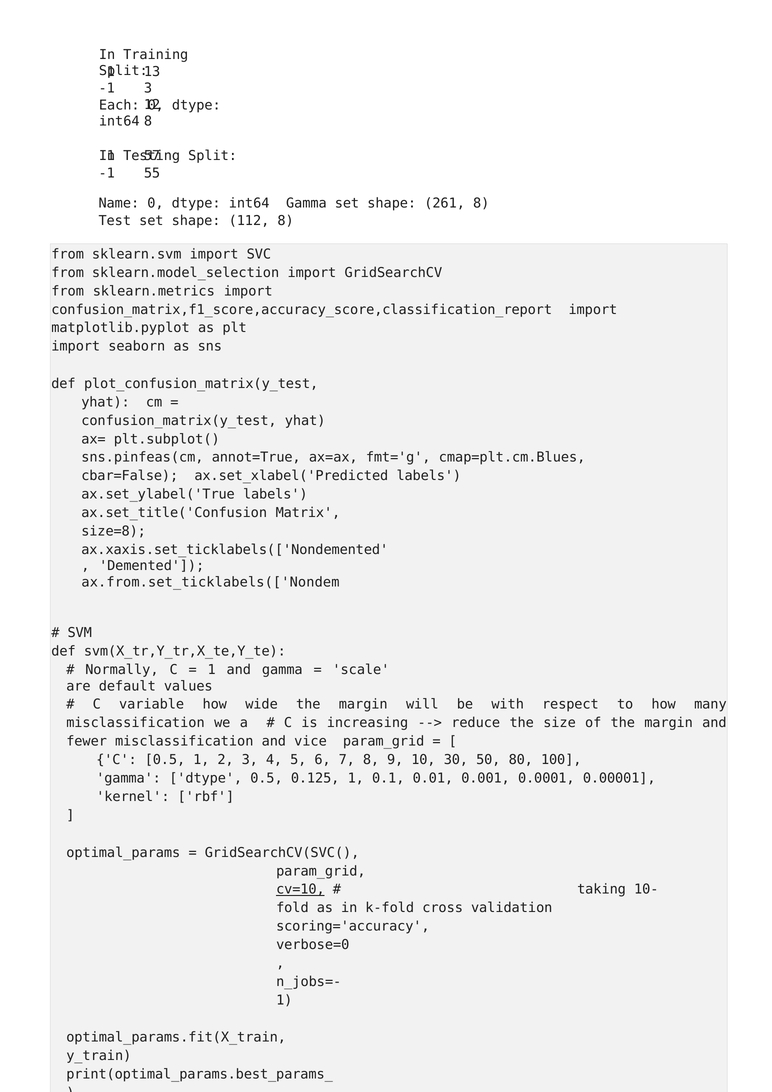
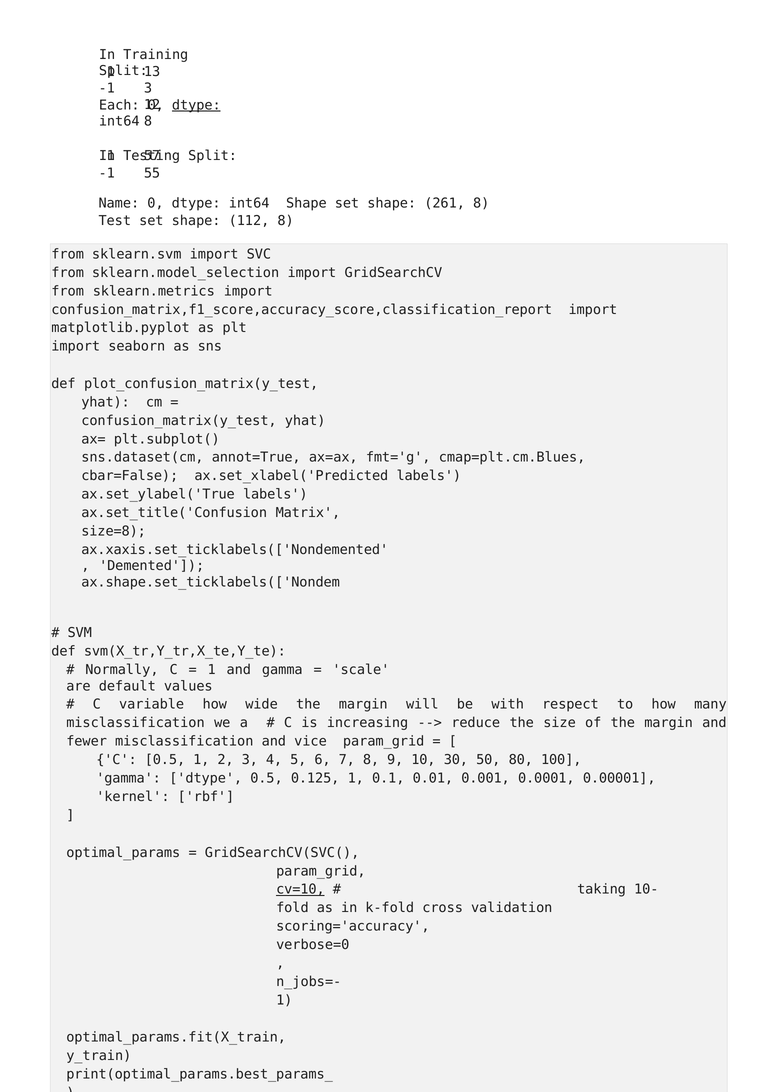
dtype underline: none -> present (196, 105)
int64 Gamma: Gamma -> Shape (306, 203)
sns.pinfeas(cm: sns.pinfeas(cm -> sns.dataset(cm (142, 458)
ax.from.set_ticklabels(['Nondem: ax.from.set_ticklabels(['Nondem -> ax.shape.set_ticklabels(['Nondem (211, 583)
